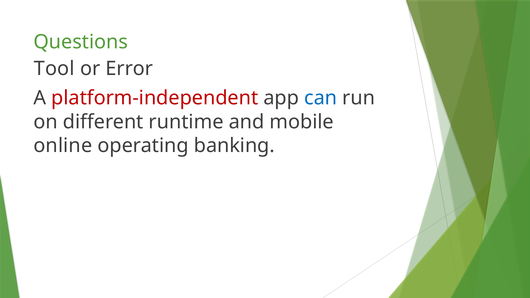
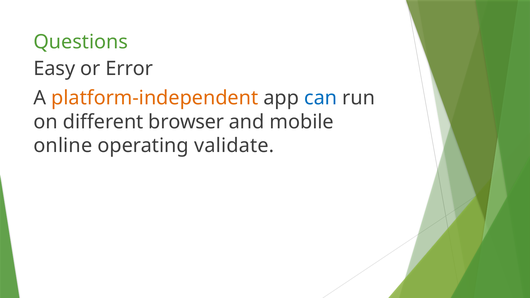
Tool: Tool -> Easy (54, 69)
platform-independent colour: red -> orange (155, 98)
runtime: runtime -> browser (186, 122)
banking: banking -> validate (234, 146)
